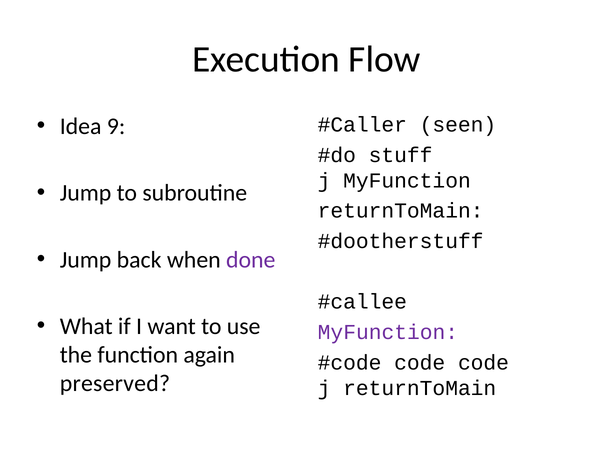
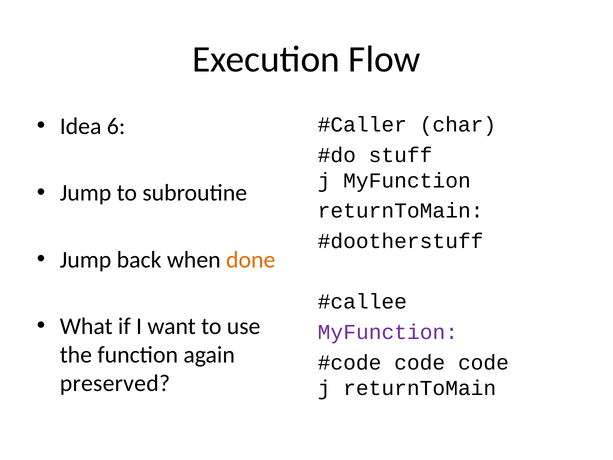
9: 9 -> 6 (116, 126)
seen: seen -> char (458, 125)
done colour: purple -> orange (251, 260)
